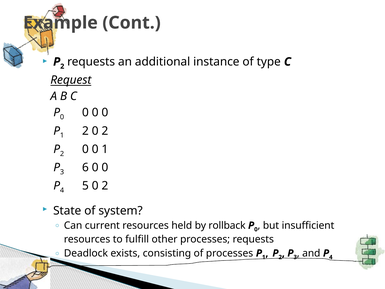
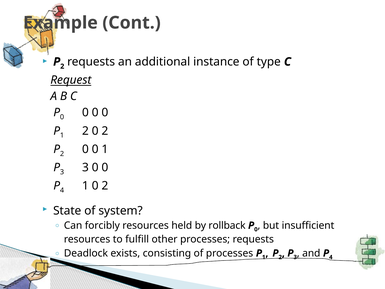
6: 6 -> 3 (85, 167)
5: 5 -> 1 (85, 186)
current: current -> forcibly (102, 225)
